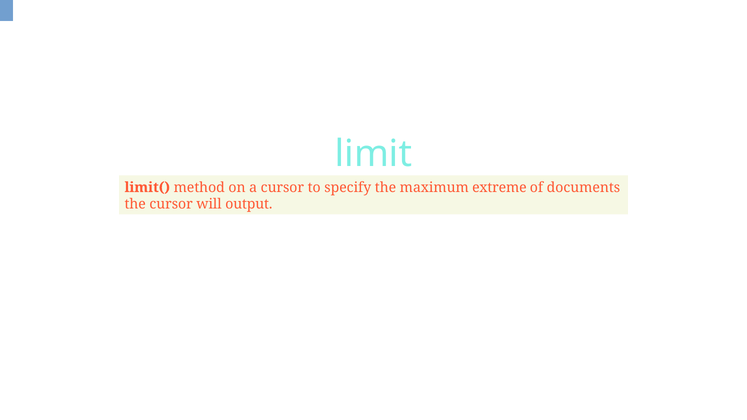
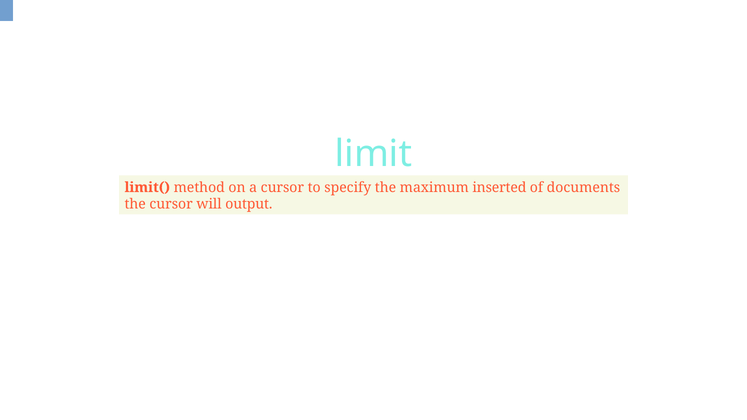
extreme: extreme -> inserted (499, 187)
